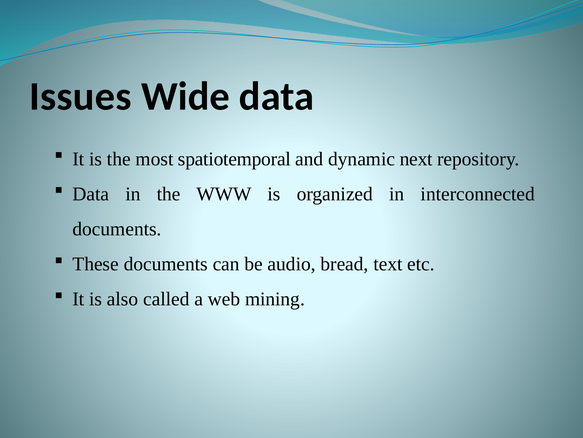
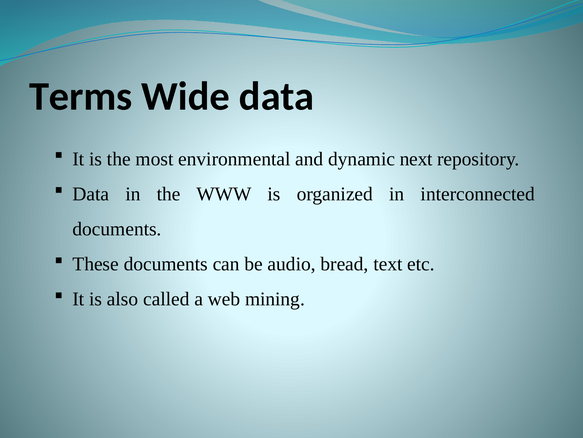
Issues: Issues -> Terms (81, 96)
spatiotemporal: spatiotemporal -> environmental (234, 159)
